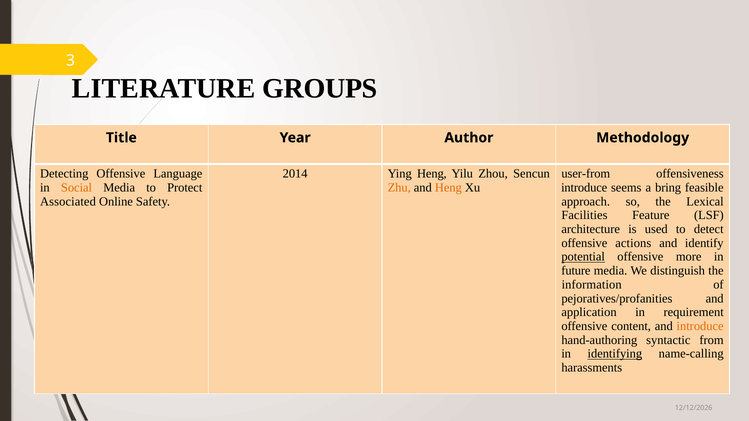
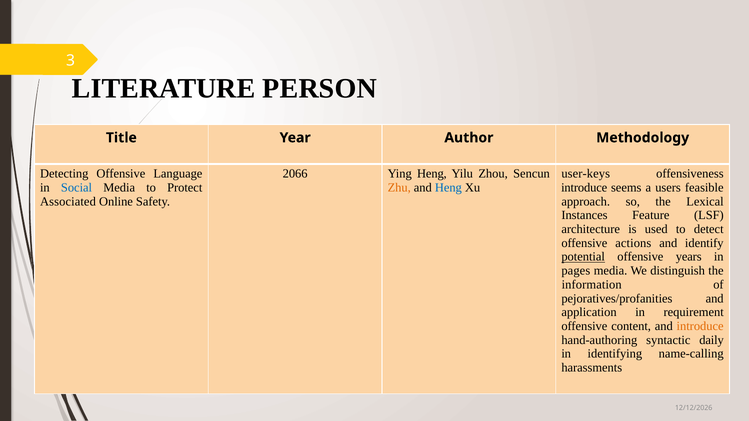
GROUPS: GROUPS -> PERSON (320, 89)
2014: 2014 -> 2066 (295, 174)
user-from: user-from -> user-keys (586, 174)
Social colour: orange -> blue (77, 188)
Heng colour: orange -> blue (448, 188)
bring: bring -> users (668, 188)
Facilities: Facilities -> Instances (584, 215)
more: more -> years (689, 257)
future: future -> pages (576, 271)
from: from -> daily (712, 340)
identifying underline: present -> none (615, 354)
